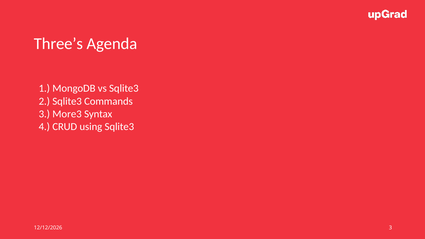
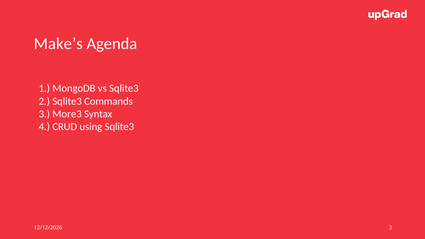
Three’s: Three’s -> Make’s (58, 44)
